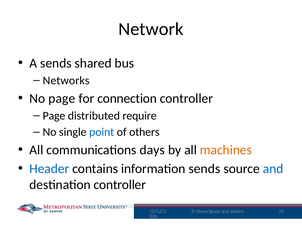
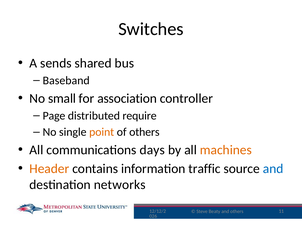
Network: Network -> Switches (151, 29)
Networks: Networks -> Baseband (66, 81)
No page: page -> small (62, 99)
connection: connection -> association (127, 99)
point colour: blue -> orange (102, 132)
Header colour: blue -> orange (49, 169)
information sends: sends -> traffic (205, 169)
destination controller: controller -> networks (120, 185)
